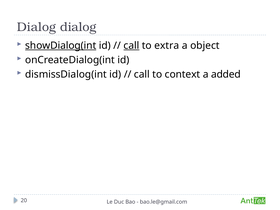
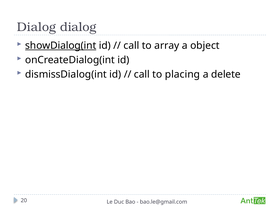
call underline: present -> none (131, 45)
extra: extra -> array (167, 45)
context: context -> placing (182, 74)
added: added -> delete (226, 74)
